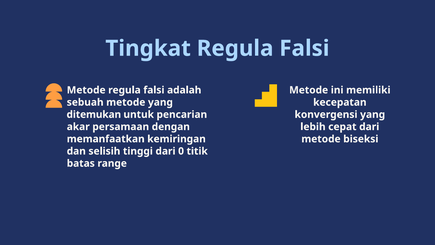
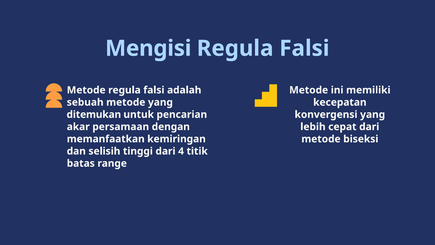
Tingkat: Tingkat -> Mengisi (148, 48)
0: 0 -> 4 (181, 151)
